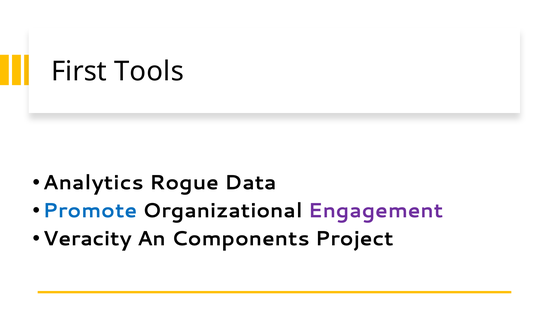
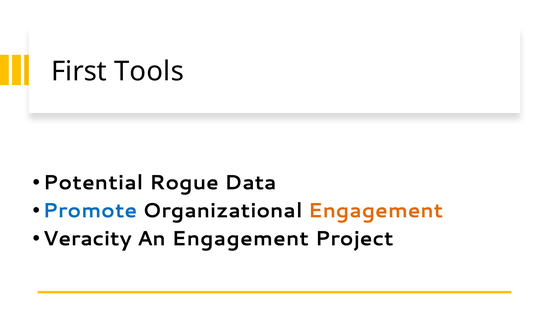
Analytics: Analytics -> Potential (93, 183)
Engagement colour: purple -> orange (376, 211)
An Components: Components -> Engagement (241, 239)
